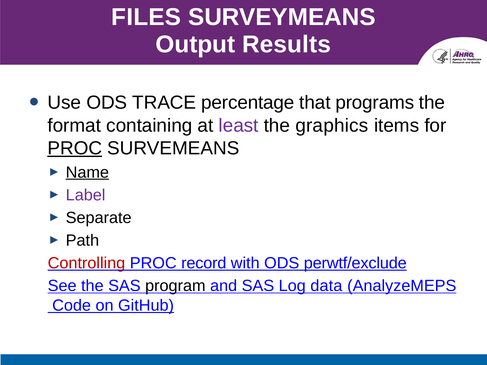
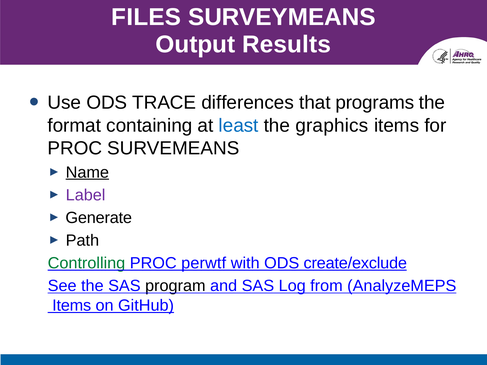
percentage: percentage -> differences (248, 103)
least colour: purple -> blue (239, 126)
PROC underline: present -> none (75, 148)
Separate: Separate -> Generate (99, 218)
Controlling colour: red -> green (87, 263)
record: record -> perwtf (204, 263)
perwtf/exclude: perwtf/exclude -> create/exclude (355, 263)
data: data -> from (326, 286)
Code: Code -> Items (72, 306)
